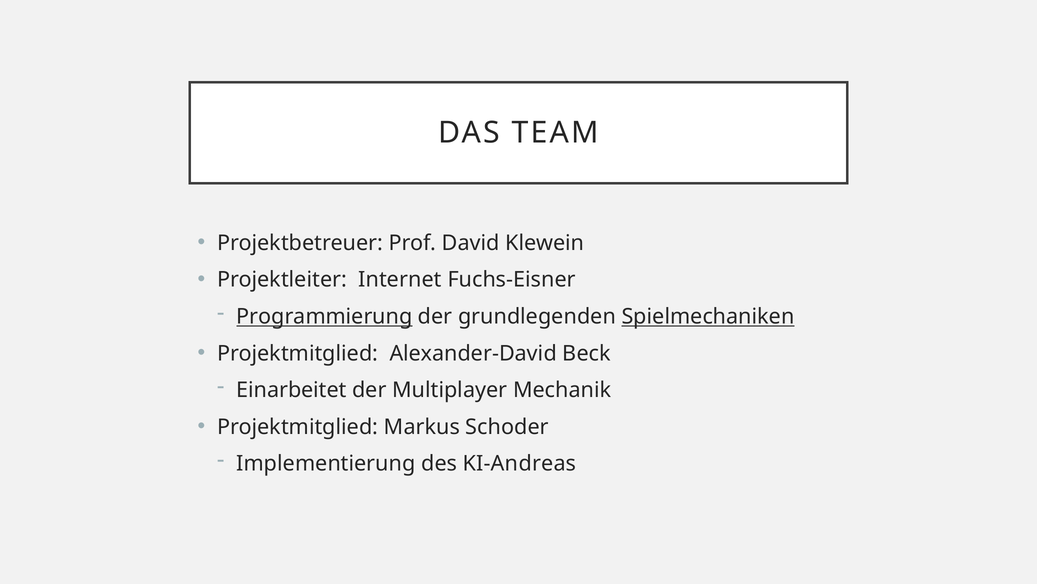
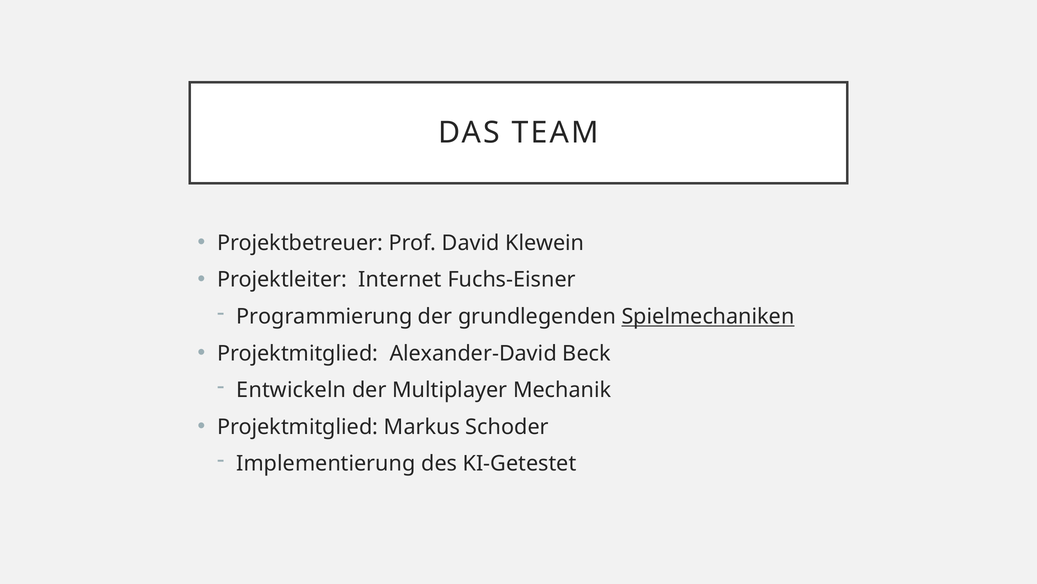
Programmierung underline: present -> none (324, 316)
Einarbeitet: Einarbeitet -> Entwickeln (291, 390)
KI-Andreas: KI-Andreas -> KI-Getestet (520, 463)
